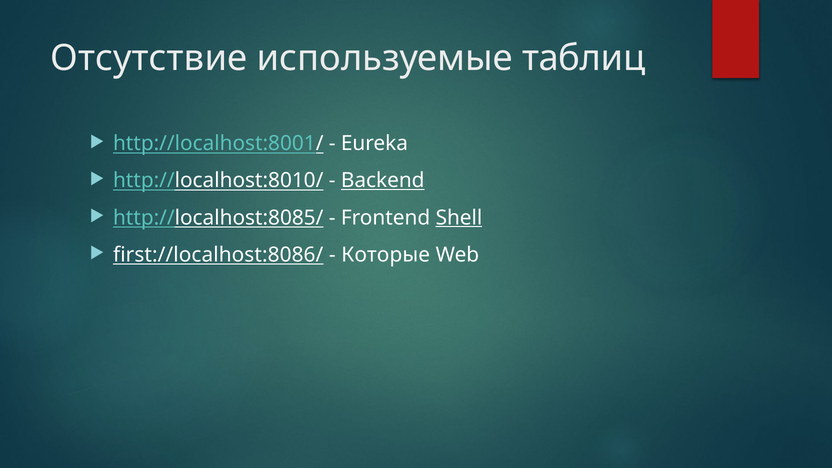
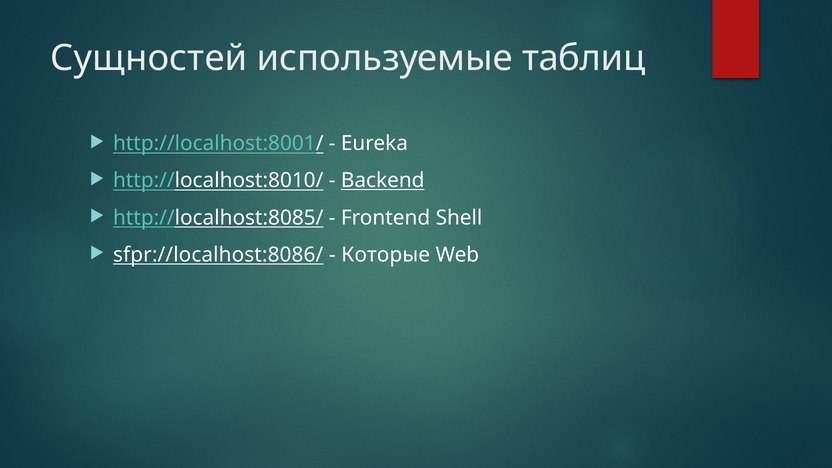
Отсутствие: Отсутствие -> Сущностей (149, 58)
Shell underline: present -> none (459, 218)
first://localhost:8086/: first://localhost:8086/ -> sfpr://localhost:8086/ (218, 255)
